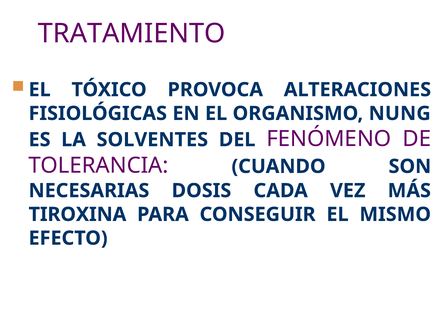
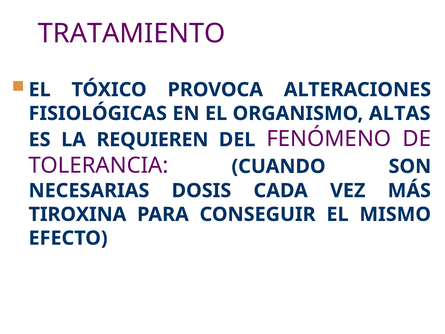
NUNG: NUNG -> ALTAS (400, 113)
SOLVENTES: SOLVENTES -> REQUIEREN (152, 140)
